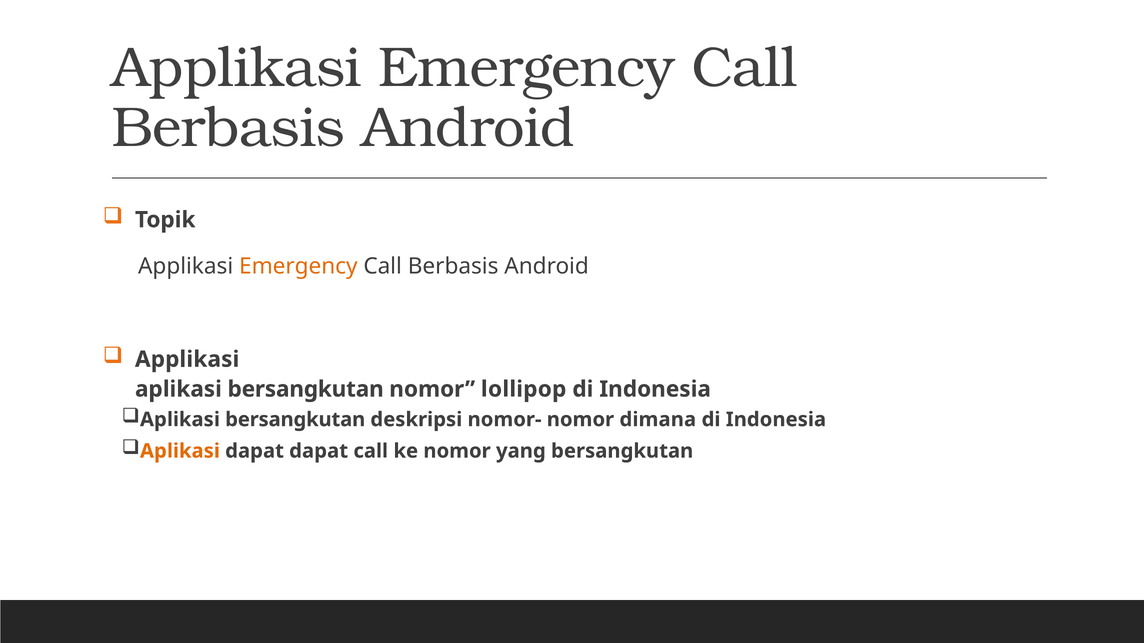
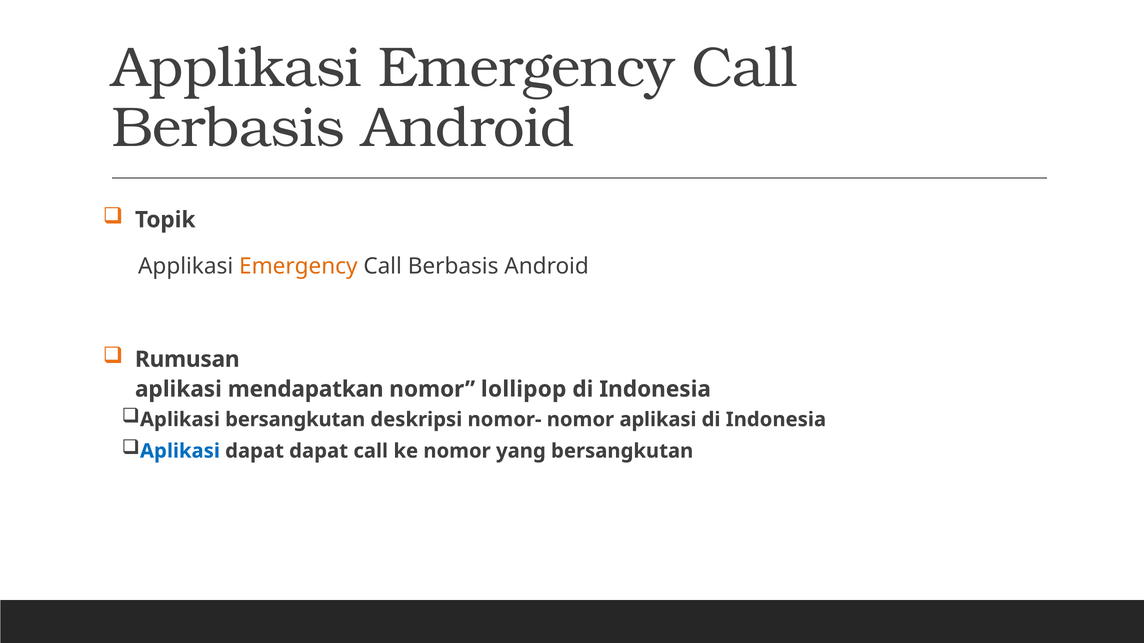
Applikasi: Applikasi -> Rumusan (187, 360)
bersangkutan: bersangkutan -> mendapatkan (306, 389)
nomor dimana: dimana -> aplikasi (658, 420)
Aplikasi colour: orange -> blue (180, 451)
